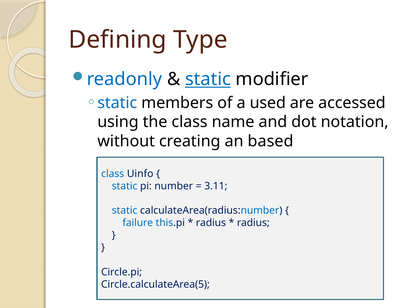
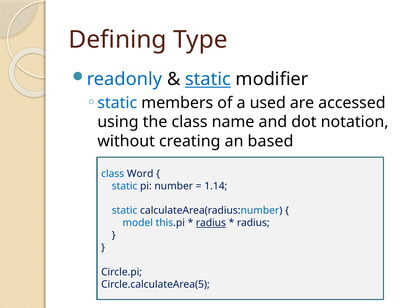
Uinfo: Uinfo -> Word (140, 174)
3.11: 3.11 -> 1.14 (216, 186)
failure: failure -> model (138, 223)
radius underline: none -> present (211, 223)
